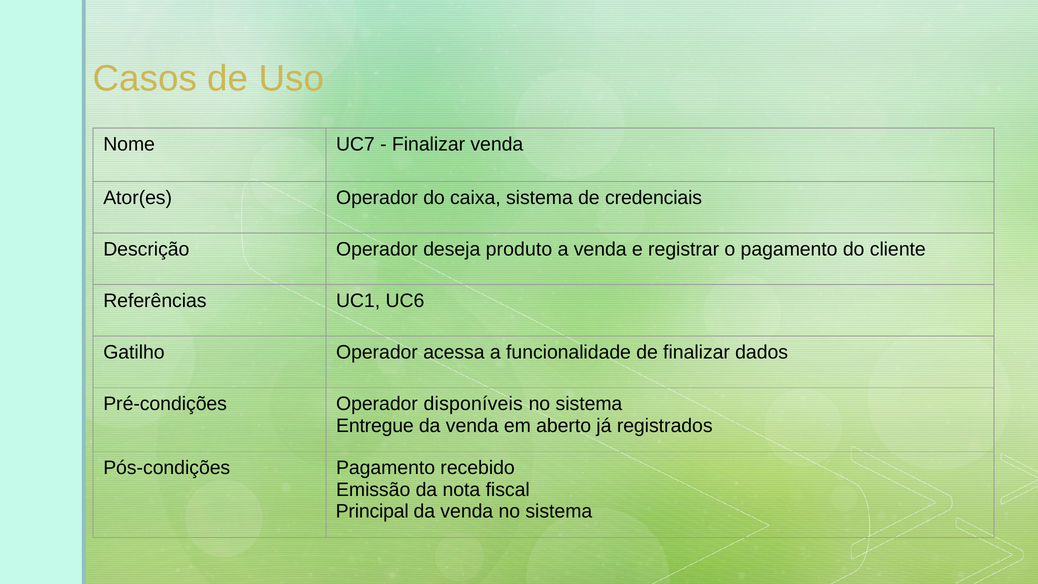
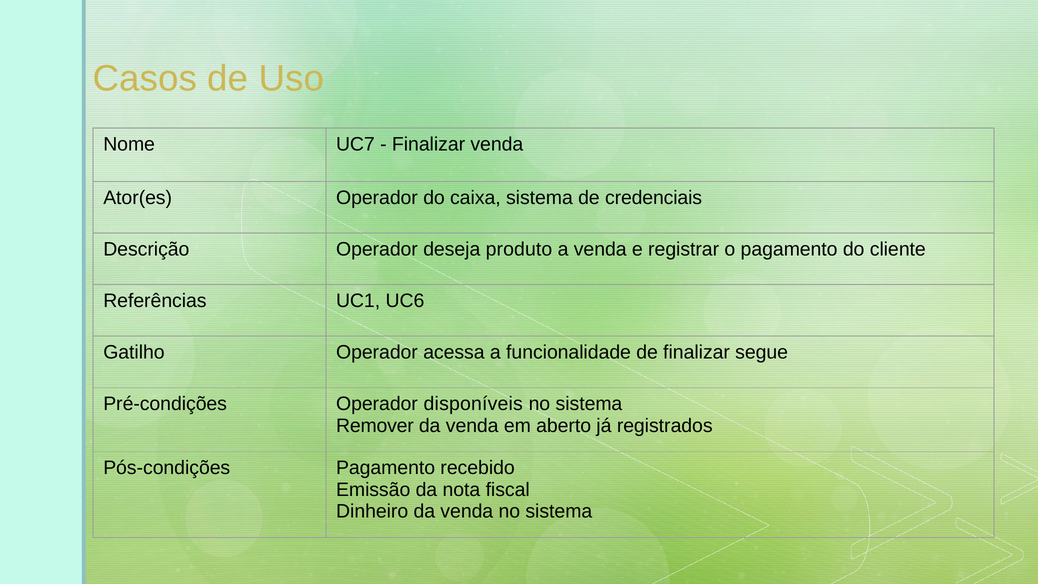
dados: dados -> segue (762, 352)
Entregue: Entregue -> Remover (375, 426)
Principal: Principal -> Dinheiro (372, 511)
